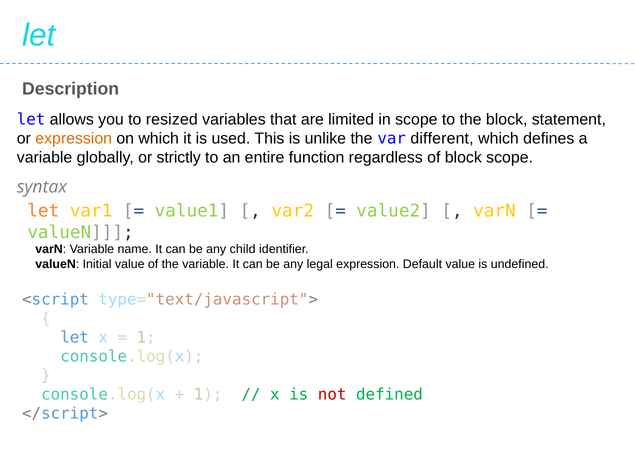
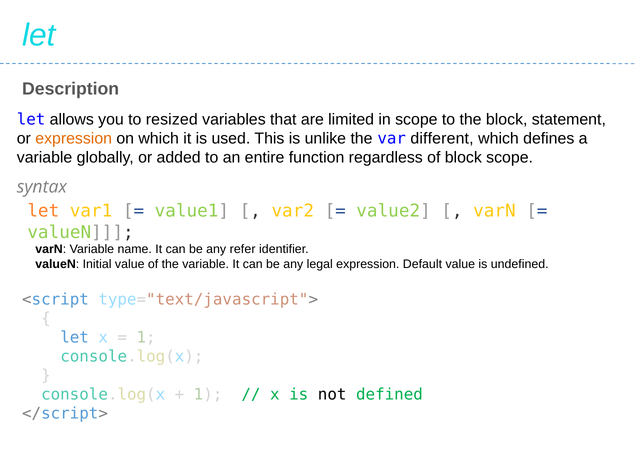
strictly: strictly -> added (179, 158)
child: child -> refer (243, 249)
not colour: red -> black (332, 395)
